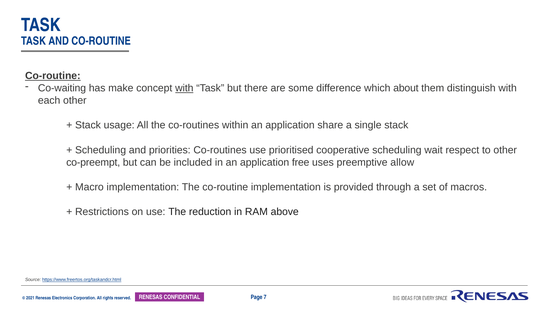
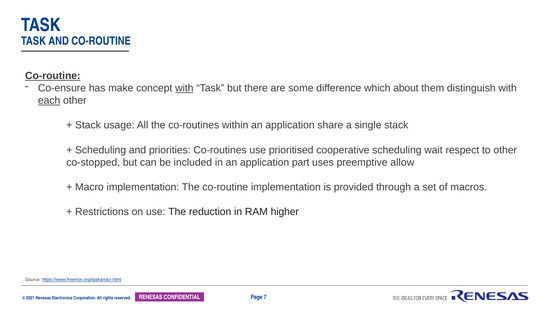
Co-waiting: Co-waiting -> Co-ensure (62, 88)
each underline: none -> present (49, 100)
co-preempt: co-preempt -> co-stopped (93, 162)
free: free -> part (301, 162)
above: above -> higher (285, 212)
